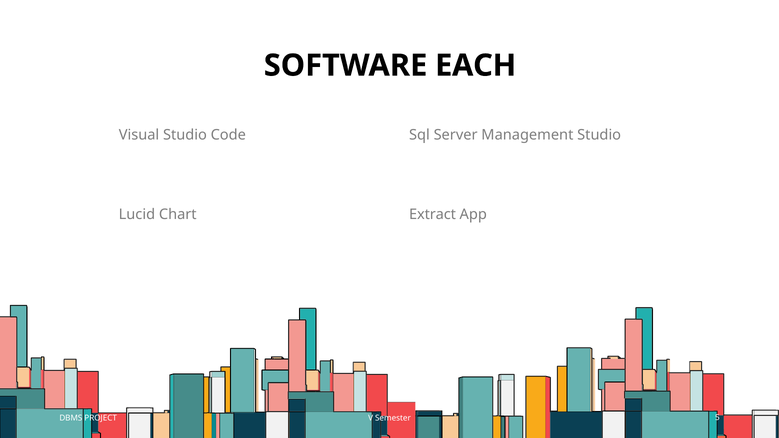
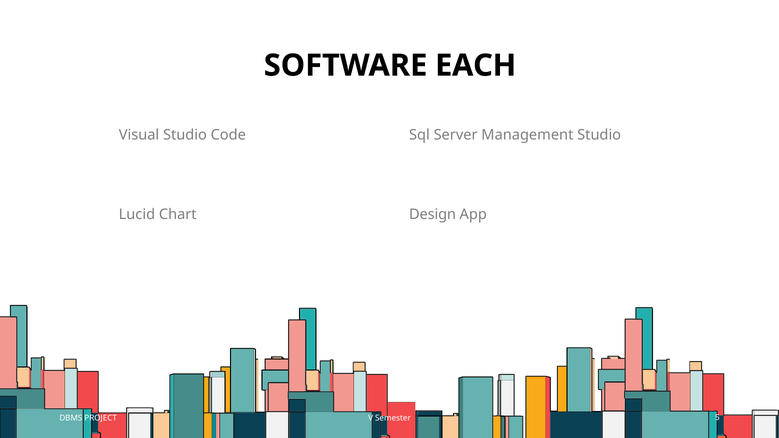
Extract: Extract -> Design (433, 214)
